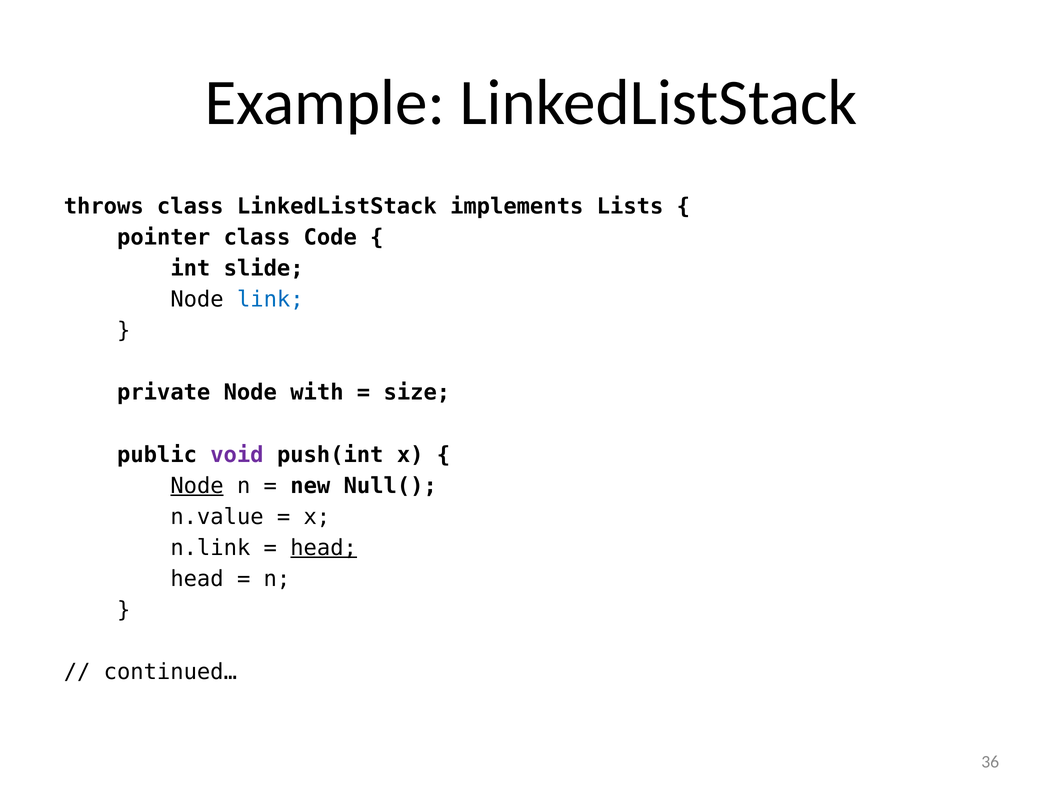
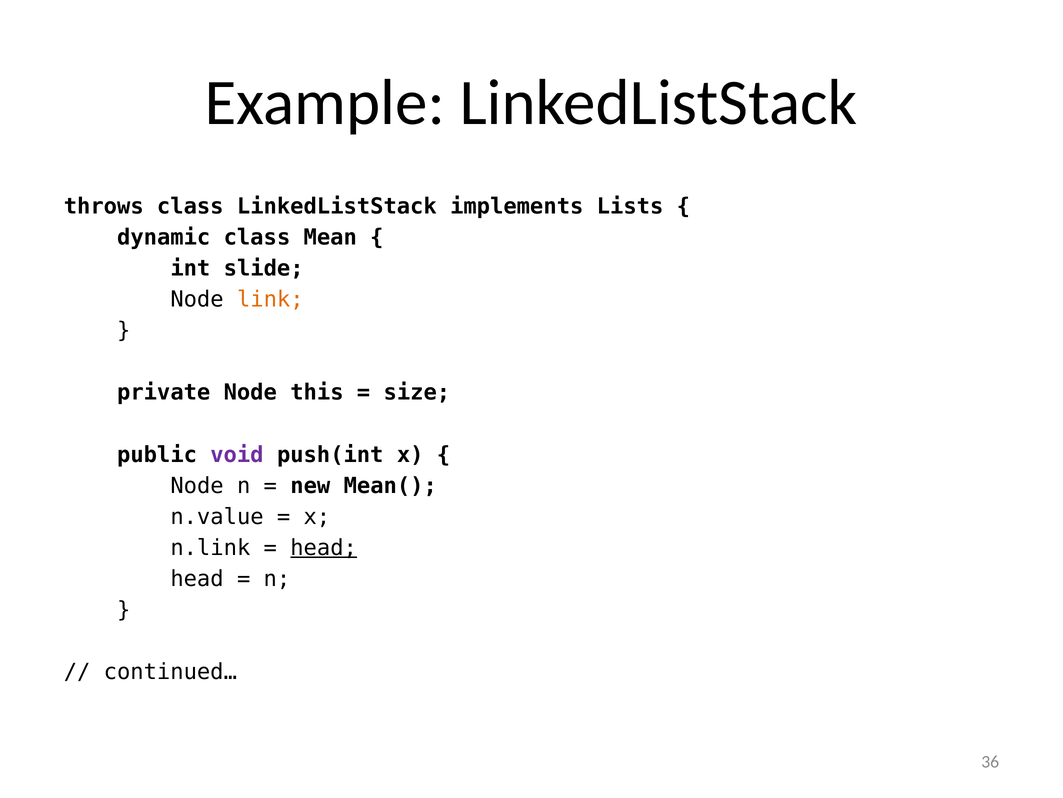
pointer: pointer -> dynamic (164, 237)
Code: Code -> Mean (330, 237)
link colour: blue -> orange (270, 299)
with: with -> this (317, 392)
Node underline: present -> none (197, 485)
Null(: Null( -> Mean( (390, 485)
